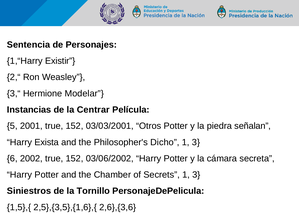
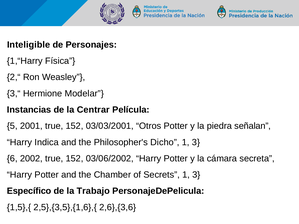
Sentencia: Sentencia -> Inteligible (29, 45)
Existir: Existir -> Física (60, 61)
Exista: Exista -> Indica (47, 142)
Siniestros: Siniestros -> Específico (29, 191)
Tornillo: Tornillo -> Trabajo (93, 191)
